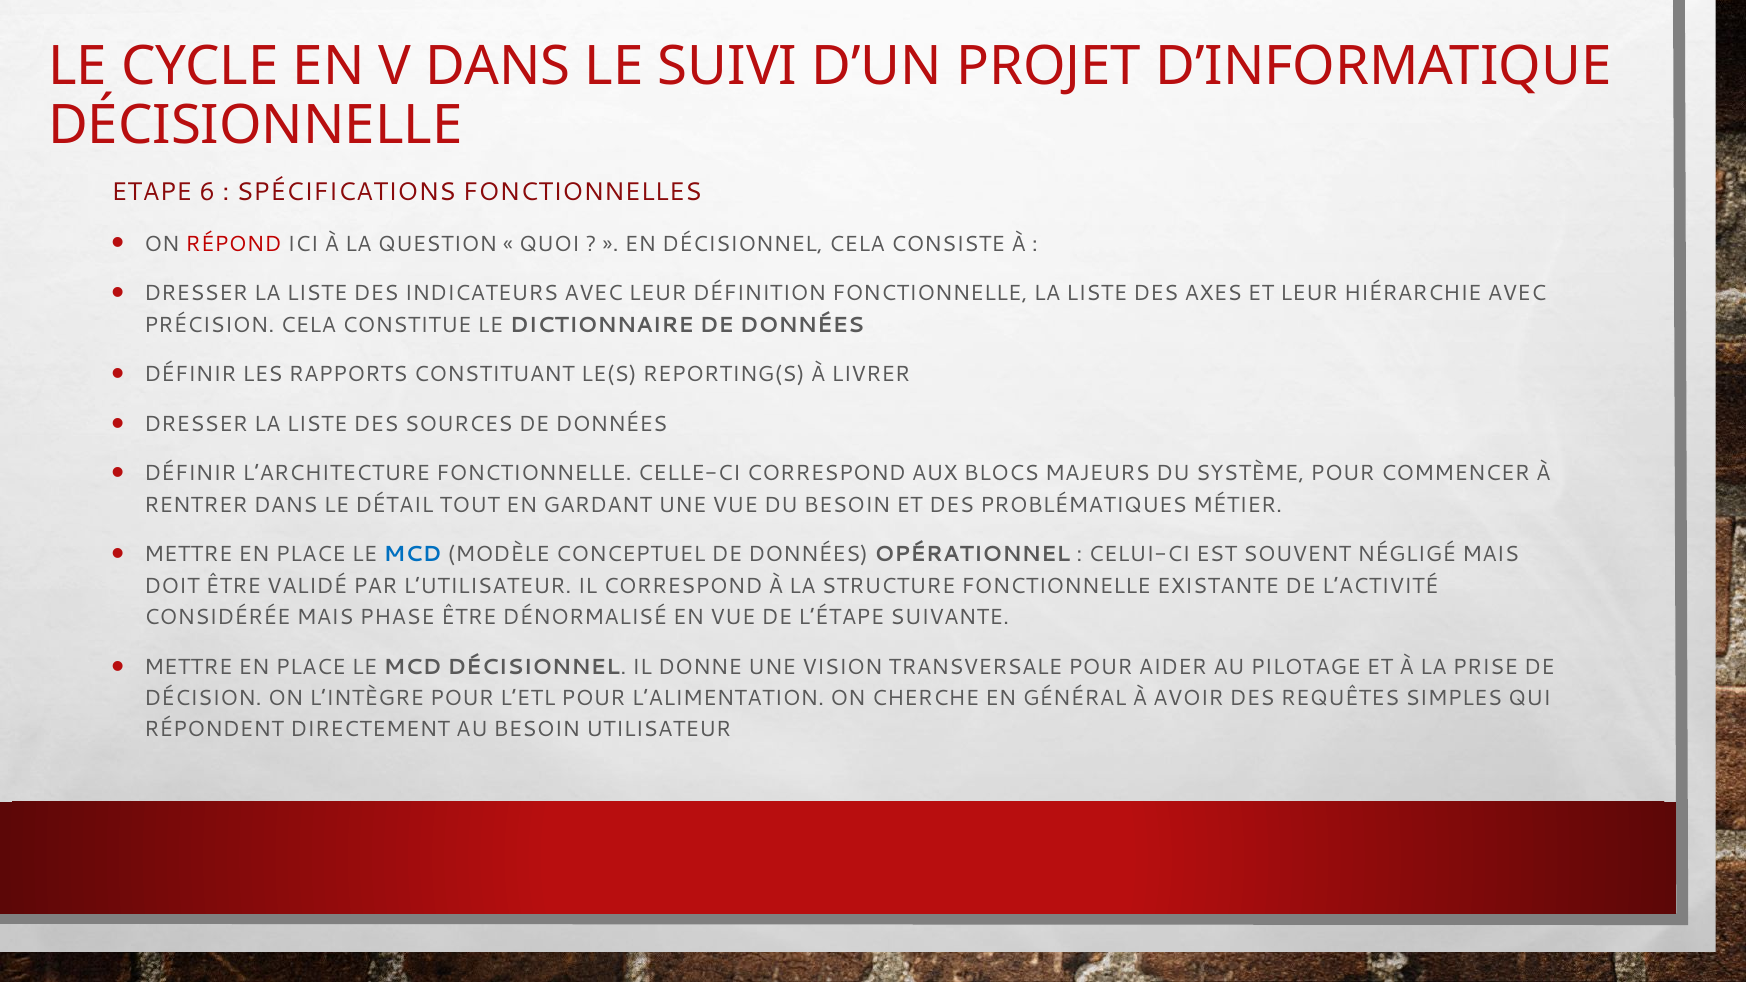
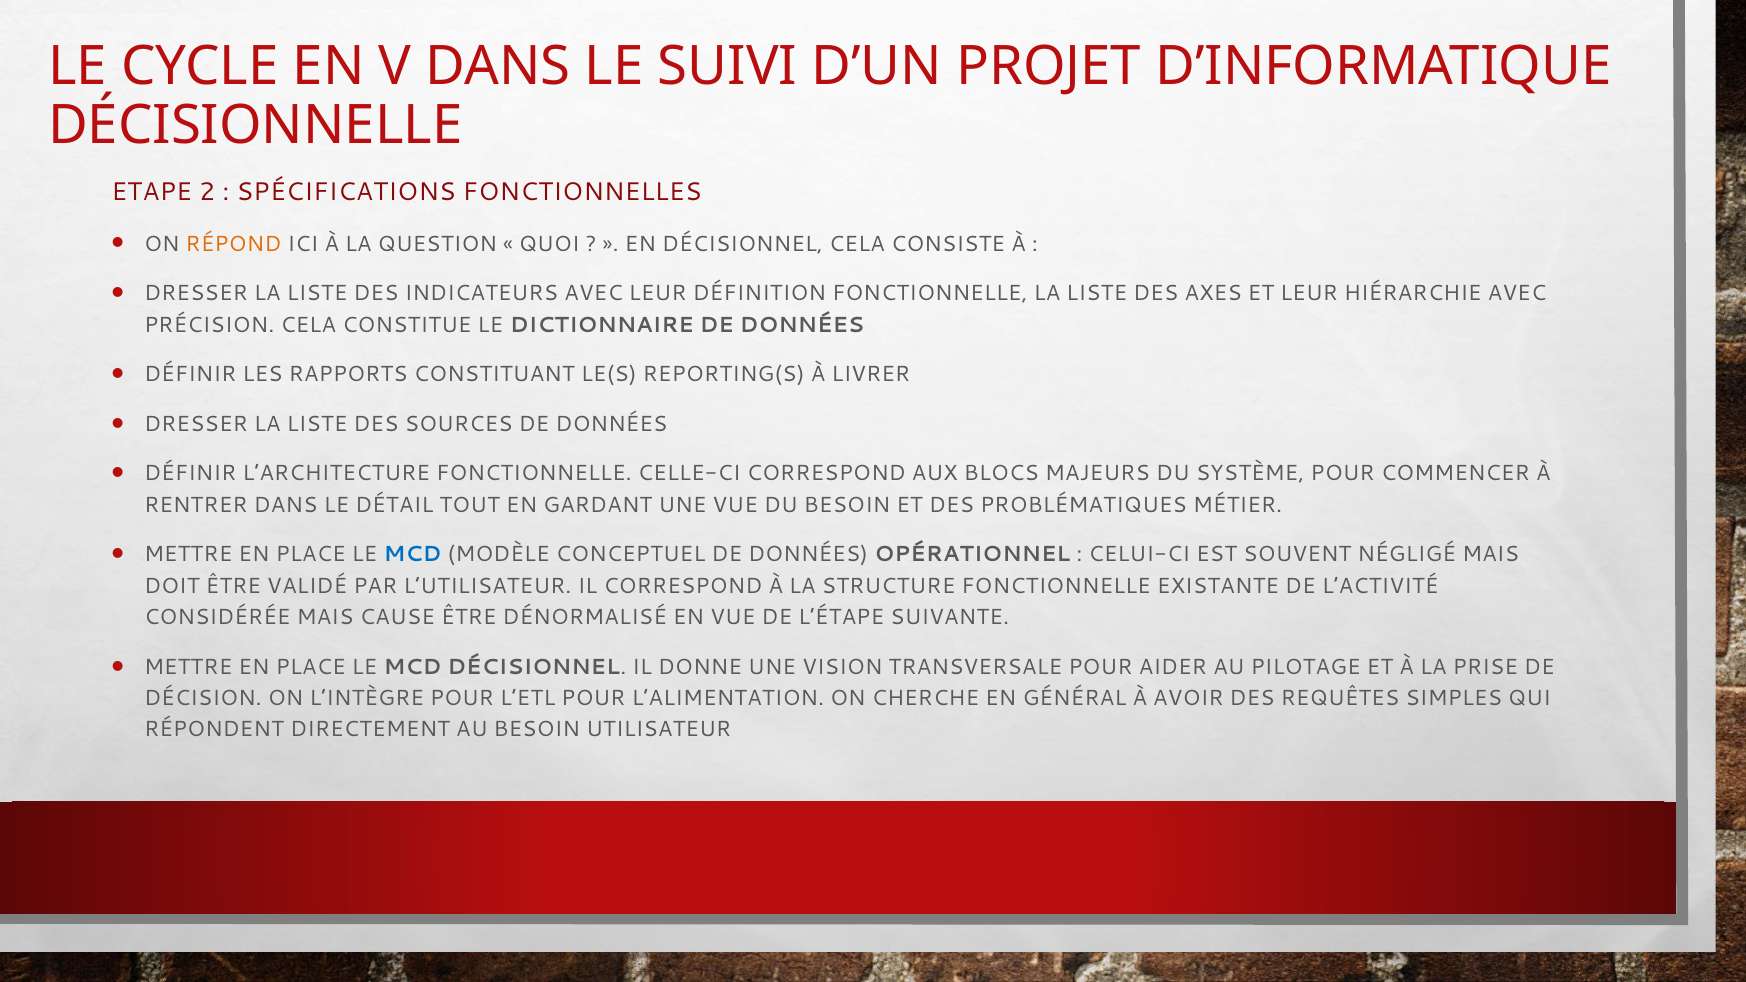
6: 6 -> 2 (207, 192)
RÉPOND colour: red -> orange (233, 244)
PHASE: PHASE -> CAUSE (397, 617)
